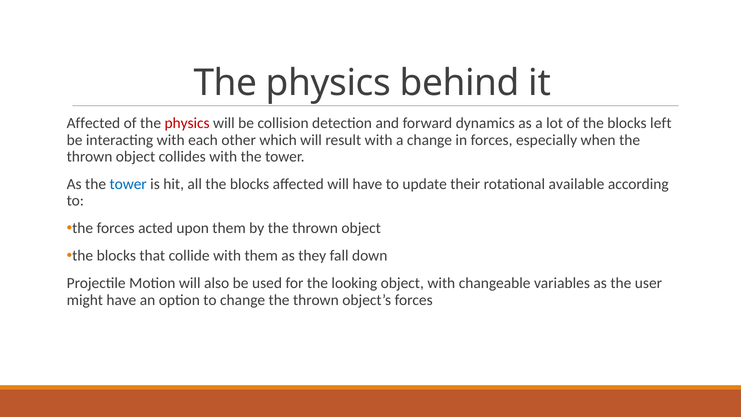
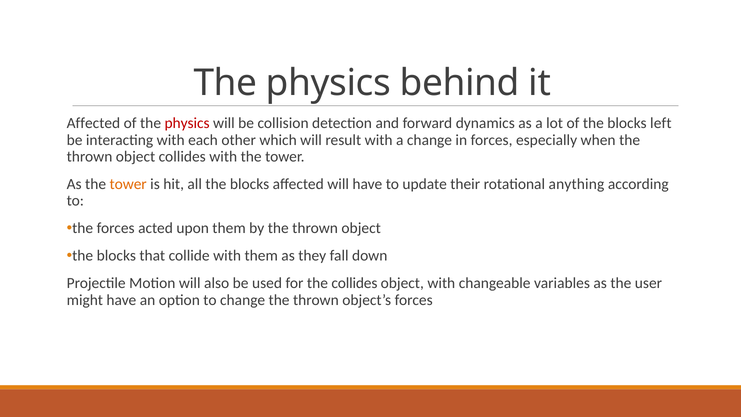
tower colour: blue -> orange (128, 184)
available: available -> anything (576, 184)
the looking: looking -> collides (354, 283)
